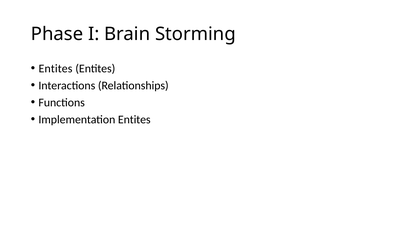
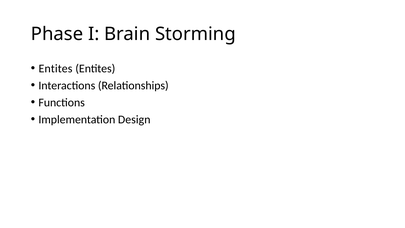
Implementation Entites: Entites -> Design (134, 119)
